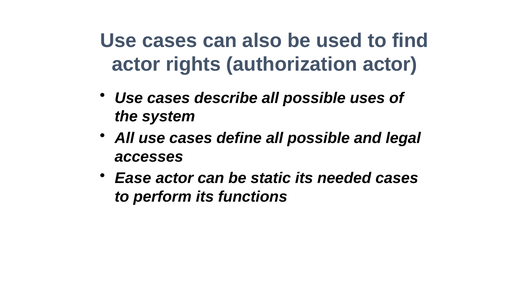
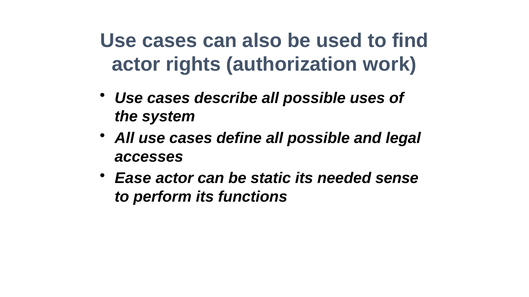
authorization actor: actor -> work (390, 65)
needed cases: cases -> sense (397, 179)
